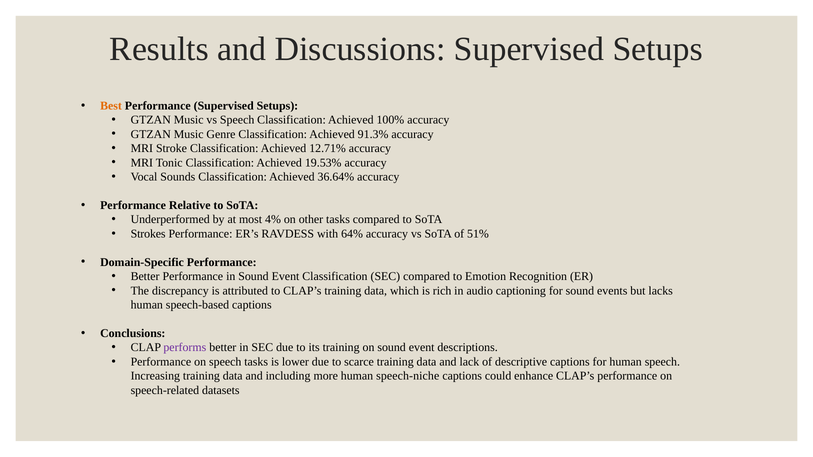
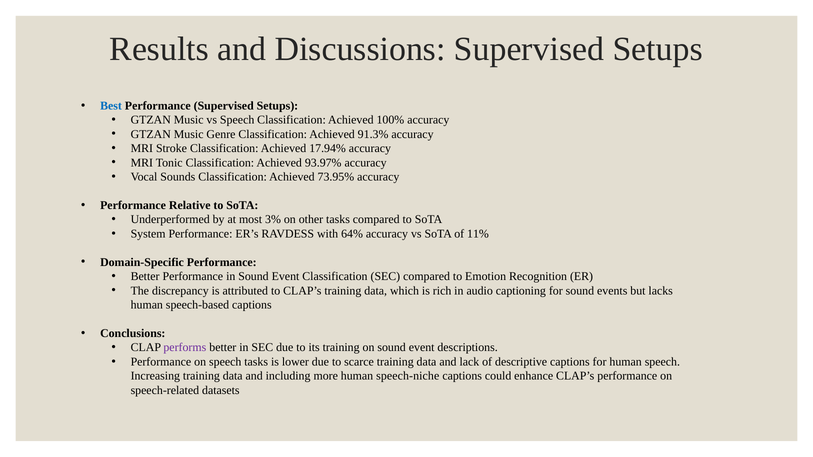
Best colour: orange -> blue (111, 106)
12.71%: 12.71% -> 17.94% (328, 148)
19.53%: 19.53% -> 93.97% (323, 163)
36.64%: 36.64% -> 73.95% (336, 177)
4%: 4% -> 3% (273, 220)
Strokes: Strokes -> System (148, 234)
51%: 51% -> 11% (478, 234)
